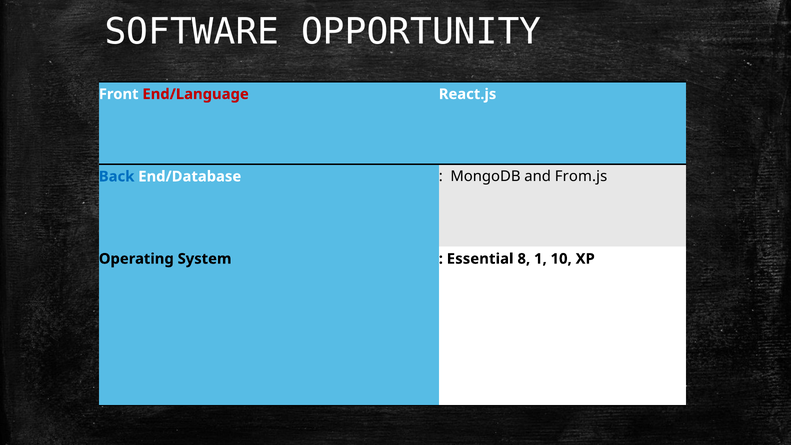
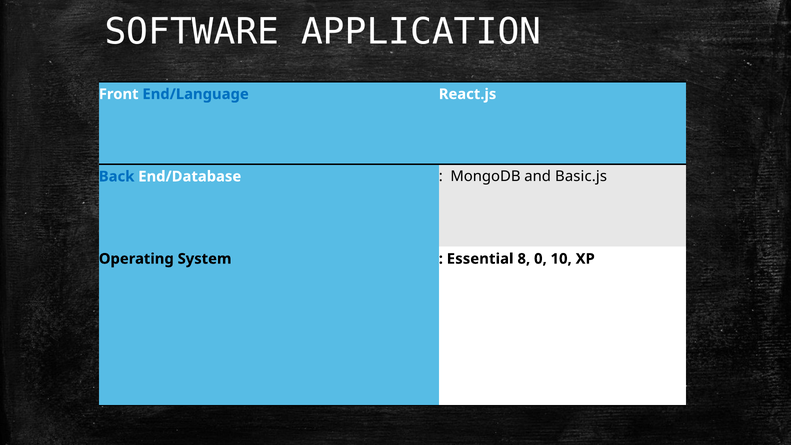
OPPORTUNITY: OPPORTUNITY -> APPLICATION (421, 32)
End/Language colour: red -> blue (196, 94)
From.js: From.js -> Basic.js (581, 177)
1: 1 -> 0 (540, 259)
